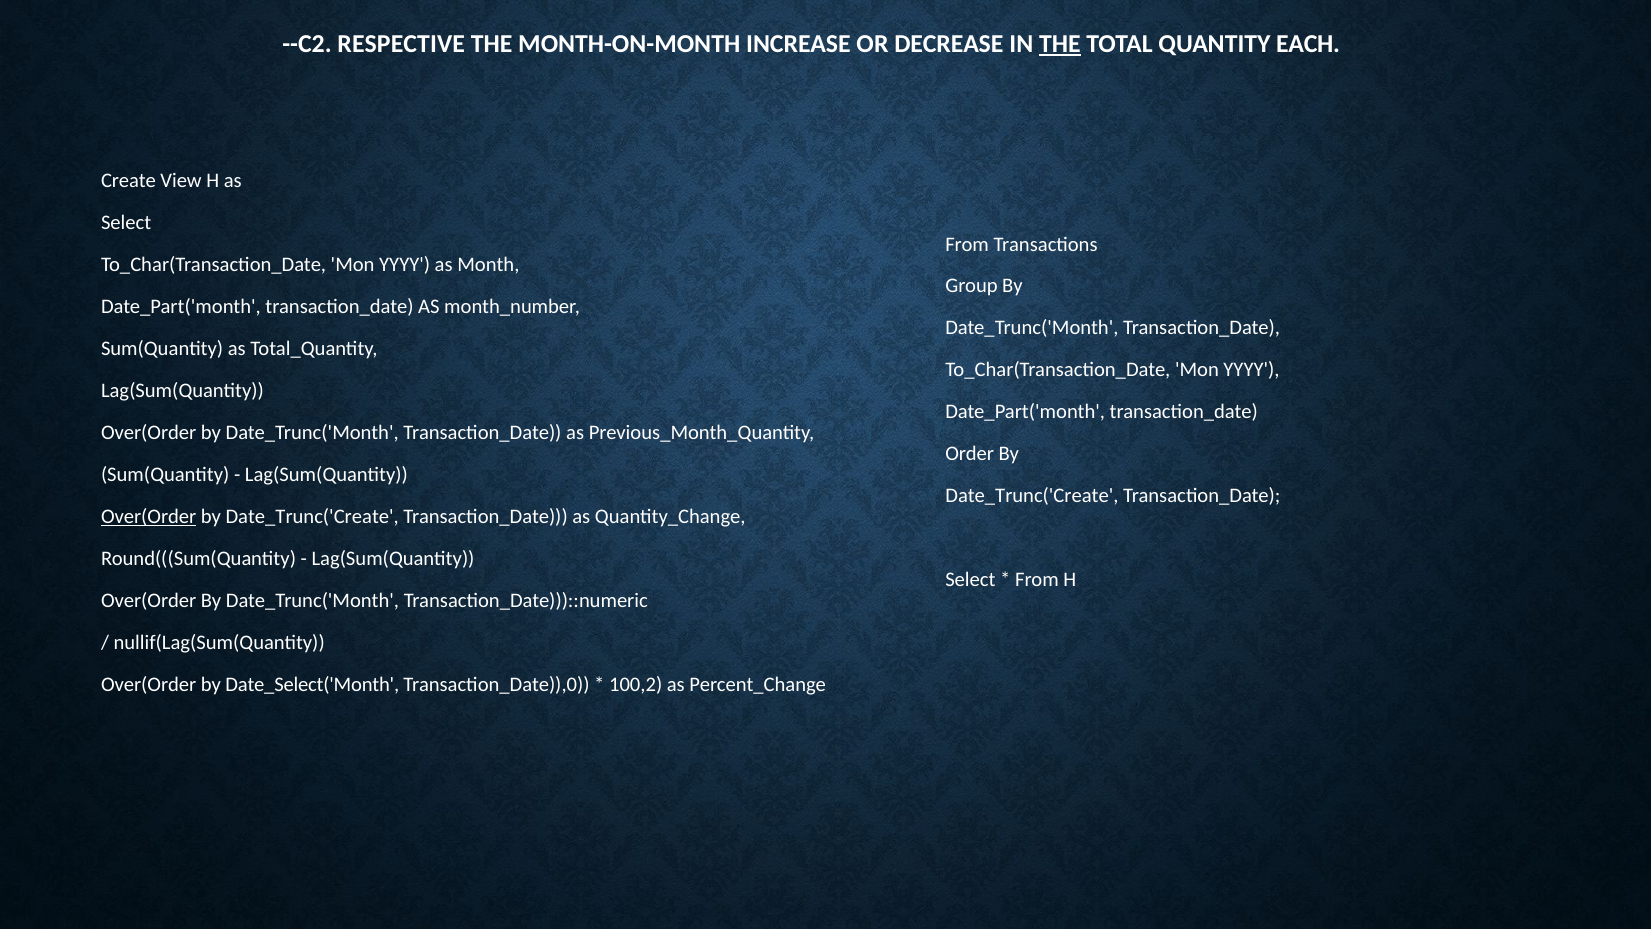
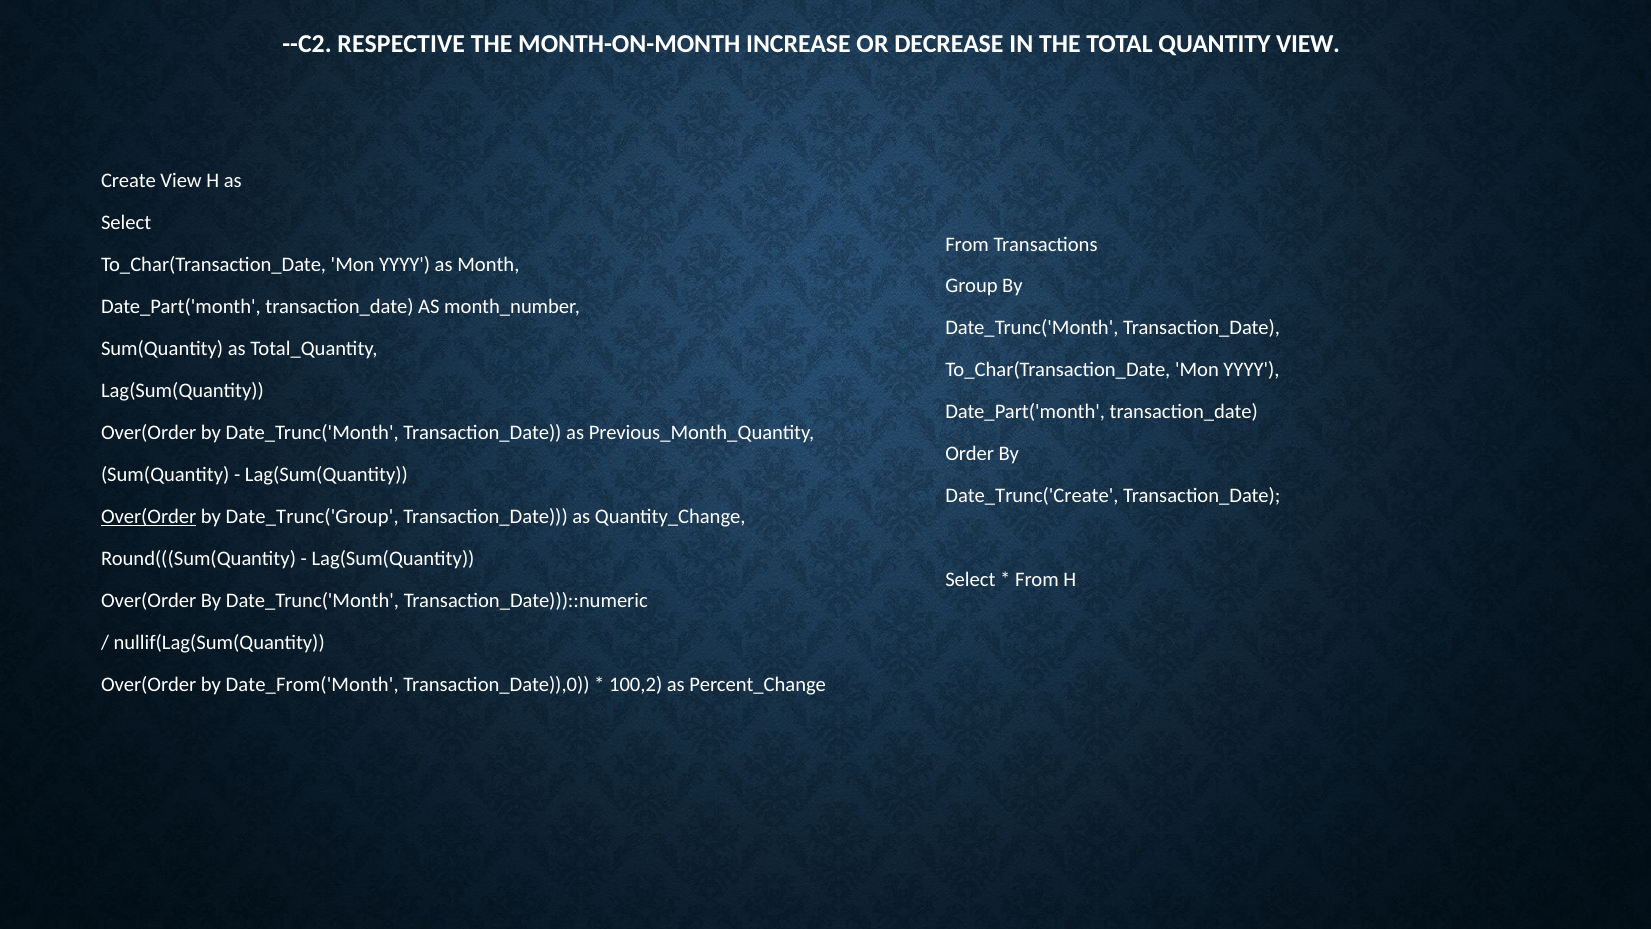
THE underline: present -> none (1060, 44)
QUANTITY EACH: EACH -> VIEW (1308, 44)
Date_Trunc('Create: Date_Trunc('Create -> Date_Trunc('Group (312, 516)
Date_Select('Month: Date_Select('Month -> Date_From('Month (312, 684)
